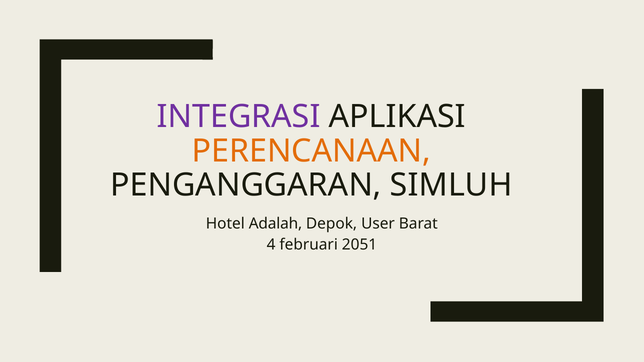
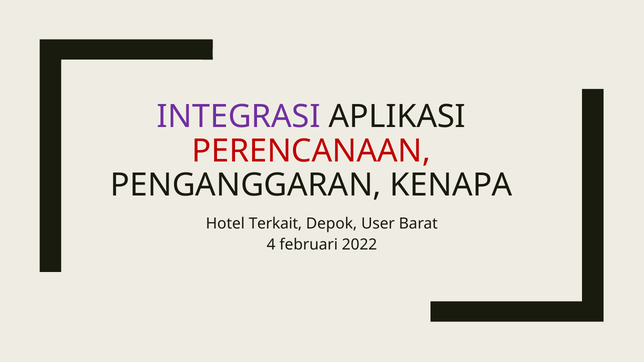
PERENCANAAN colour: orange -> red (311, 151)
SIMLUH: SIMLUH -> KENAPA (451, 185)
Adalah: Adalah -> Terkait (275, 224)
2051: 2051 -> 2022 (360, 245)
